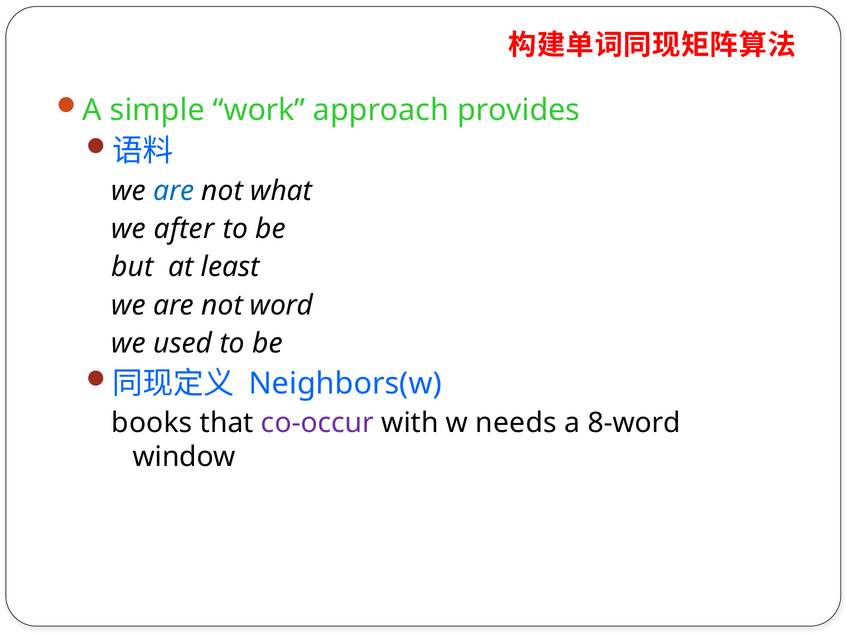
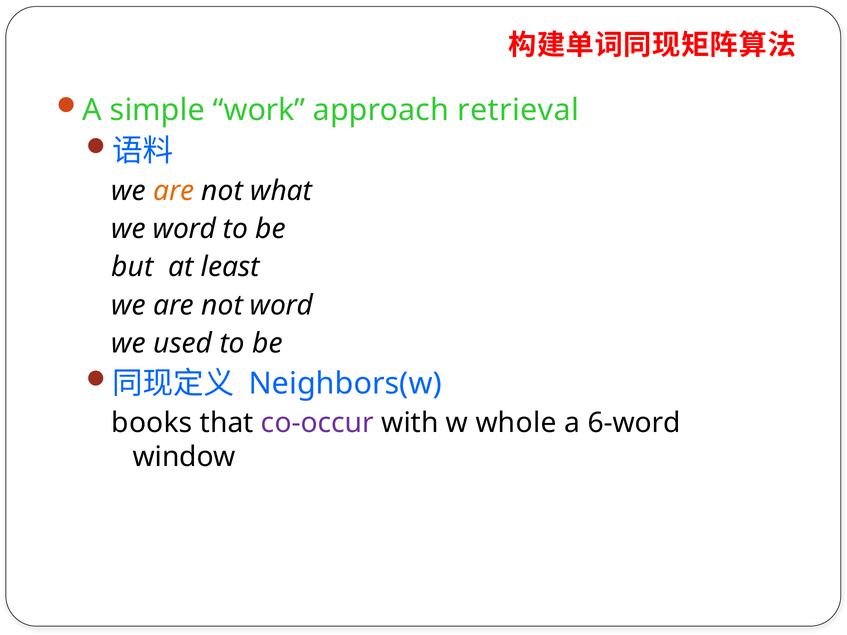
provides: provides -> retrieval (518, 110)
are colour: blue -> orange (174, 191)
we after: after -> word (184, 229)
needs: needs -> whole (516, 423)
8-word: 8-word -> 6-word (634, 423)
